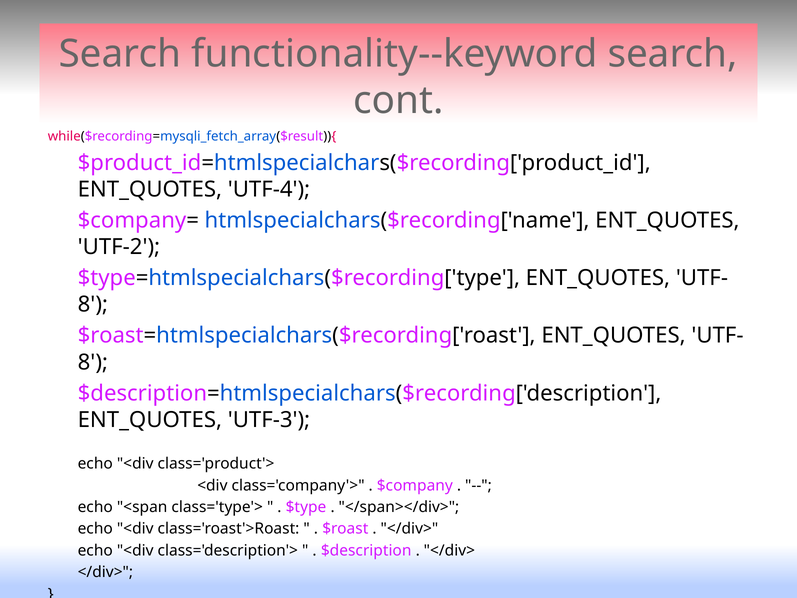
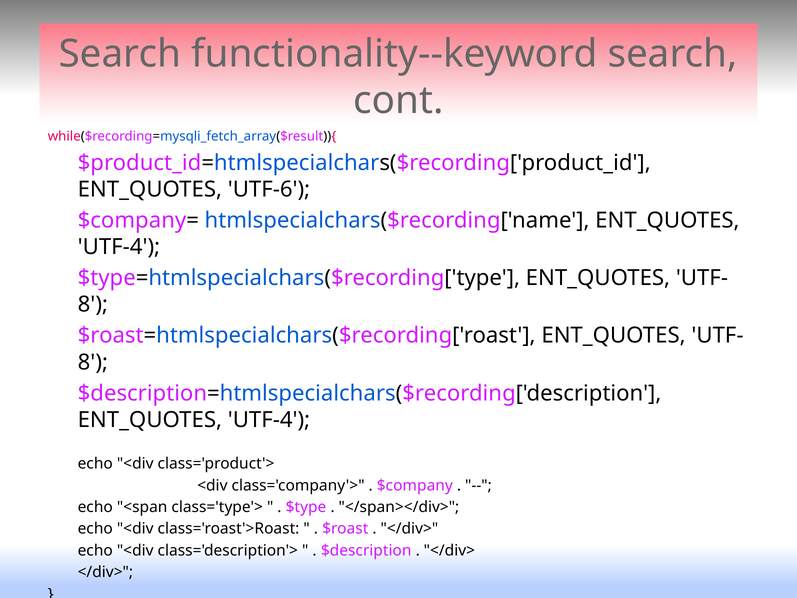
UTF-4: UTF-4 -> UTF-6 (269, 189)
UTF-2: UTF-2 -> UTF-4 (119, 247)
UTF-3: UTF-3 -> UTF-4 (269, 420)
